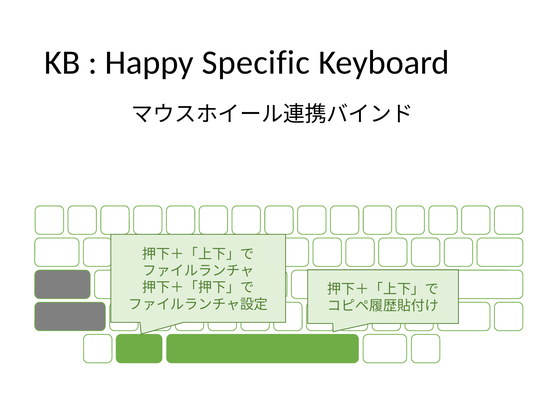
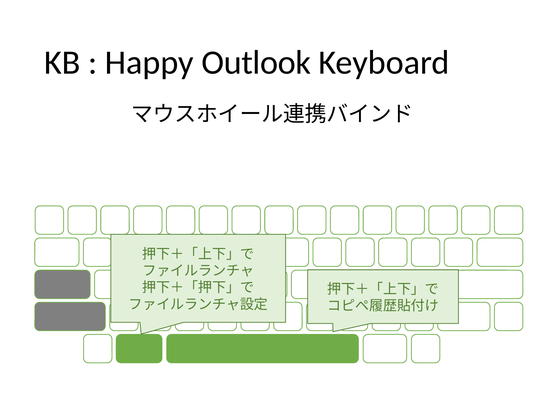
Specific: Specific -> Outlook (256, 63)
